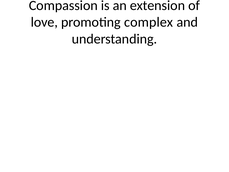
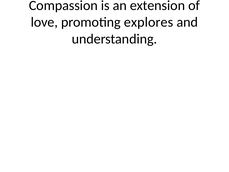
complex: complex -> explores (149, 22)
